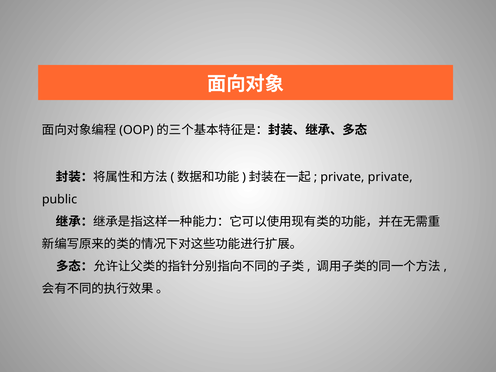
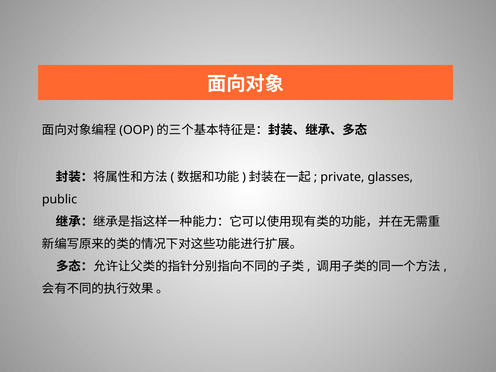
private private: private -> glasses (390, 177)
